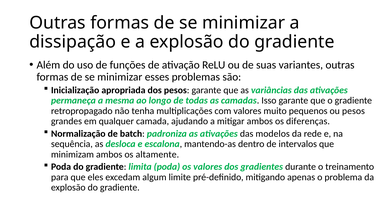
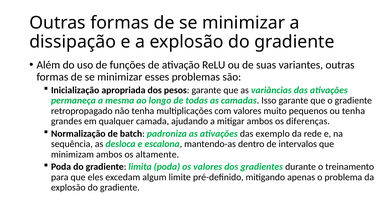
ou pesos: pesos -> tenha (353, 111)
modelos: modelos -> exemplo (273, 134)
